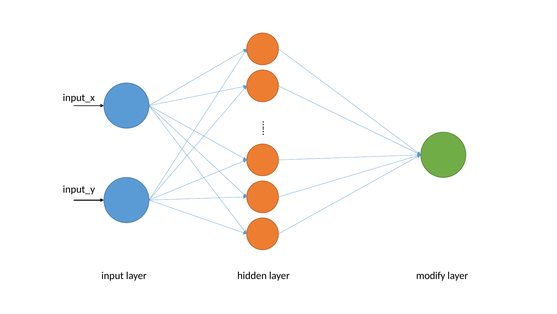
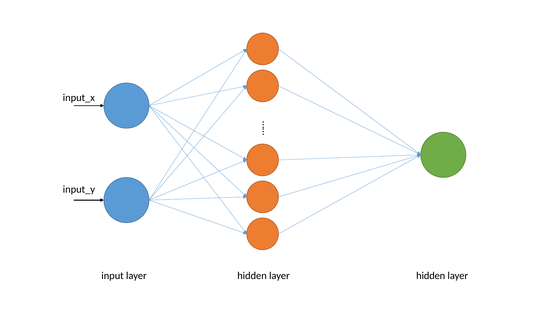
input layer modify: modify -> hidden (431, 275)
